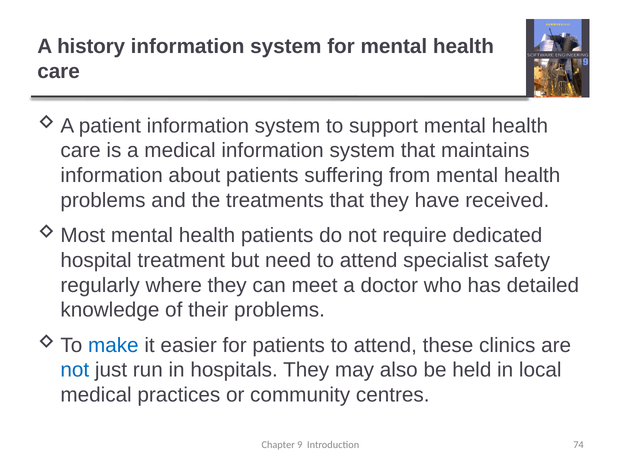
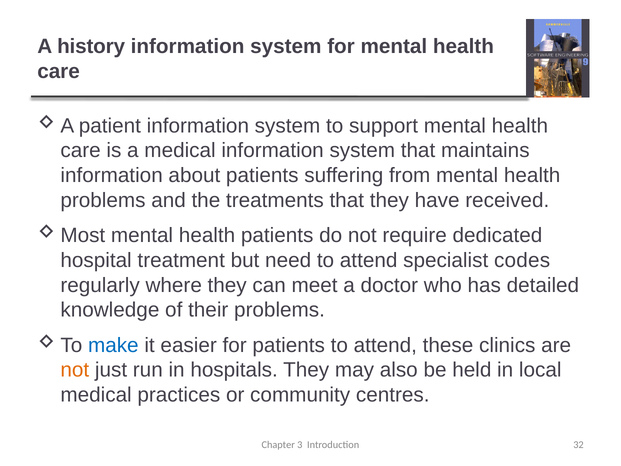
safety: safety -> codes (522, 260)
not colour: blue -> orange (75, 370)
9: 9 -> 3 (300, 445)
74: 74 -> 32 (578, 445)
